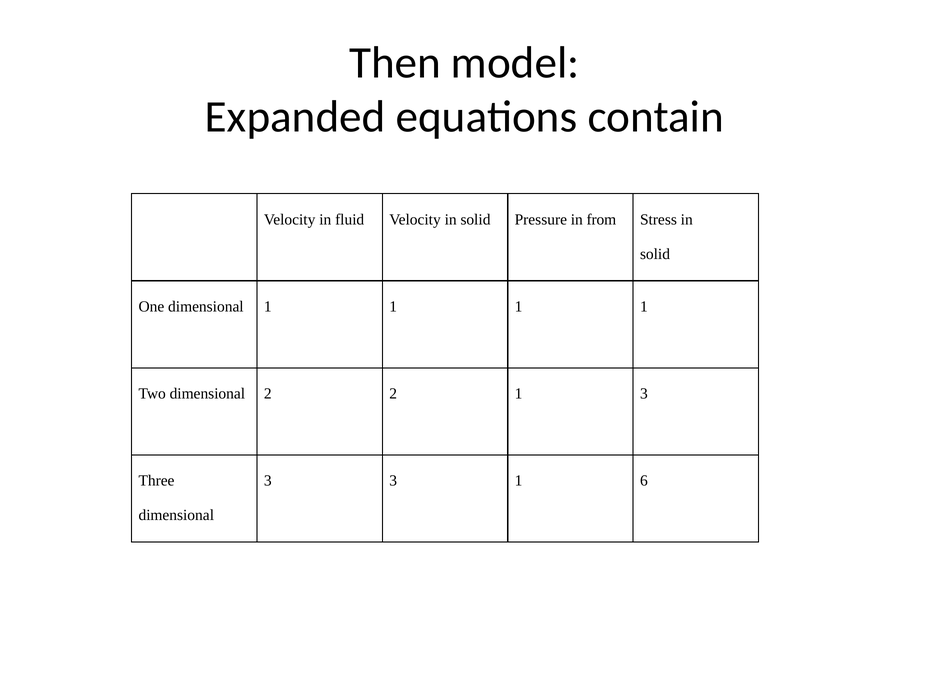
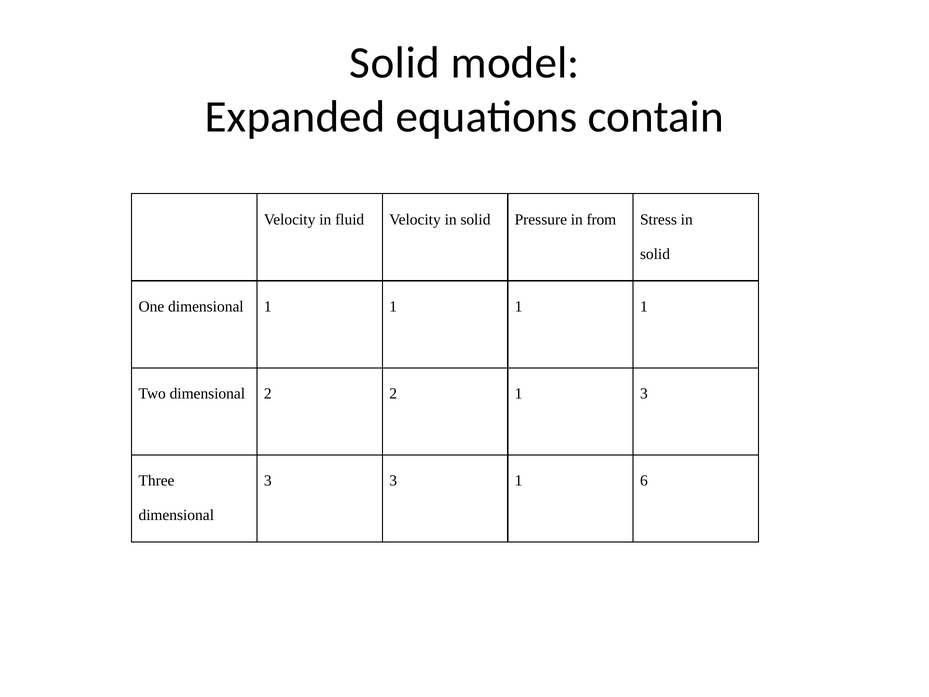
Then: Then -> Solid (395, 63)
